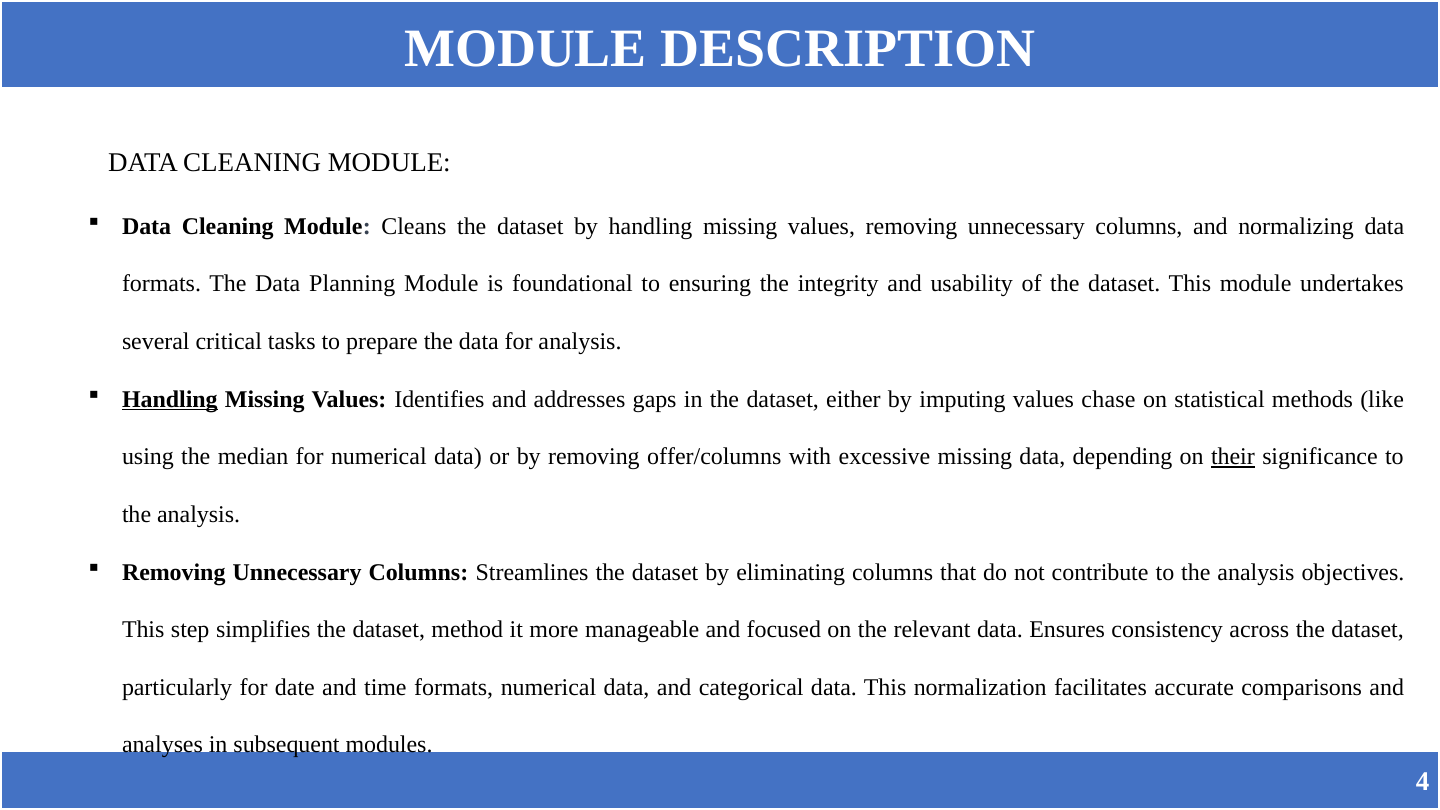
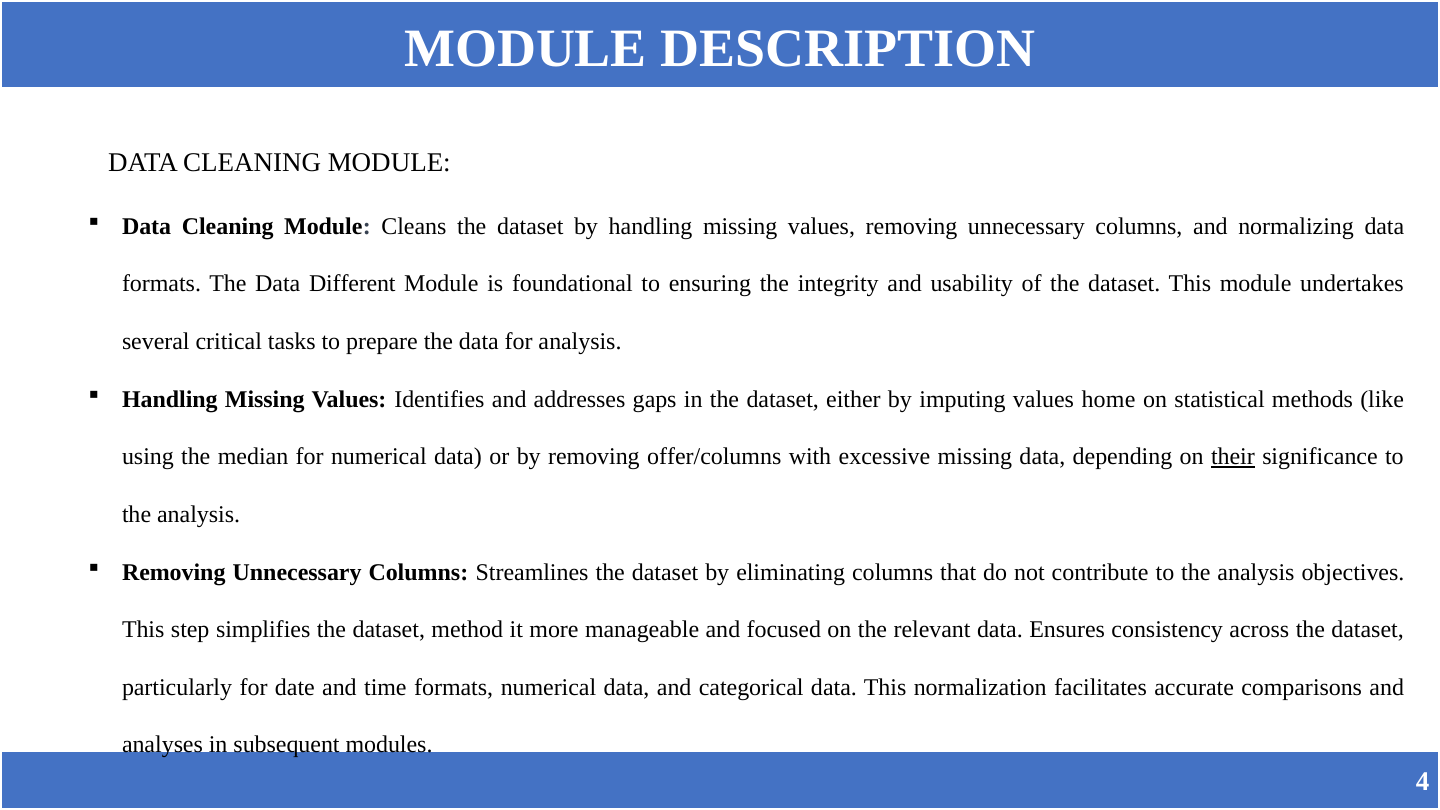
Planning: Planning -> Different (352, 284)
Handling underline: present -> none (170, 399)
chase: chase -> home (1108, 399)
